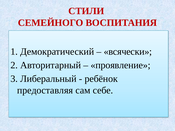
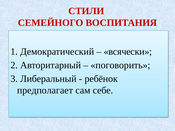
проявление: проявление -> поговорить (121, 65)
предоставляя: предоставляя -> предполагает (45, 90)
